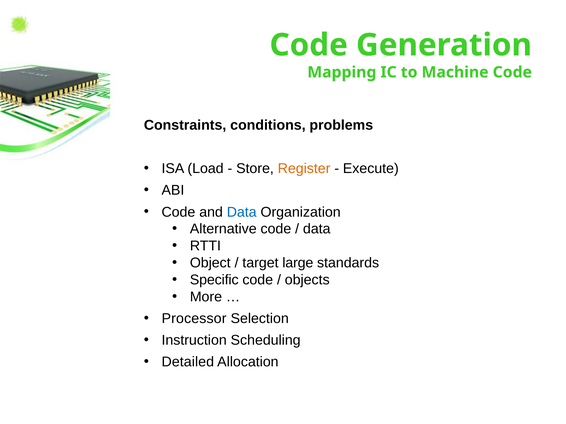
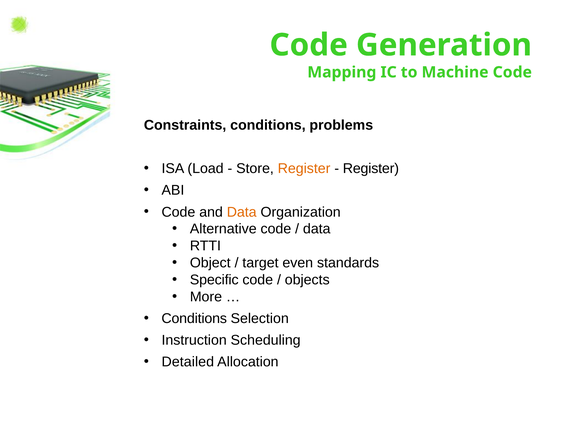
Execute: Execute -> Register (371, 169)
Data colour: blue -> orange (242, 212)
large: large -> even (298, 263)
Processor: Processor -> Conditions (194, 319)
